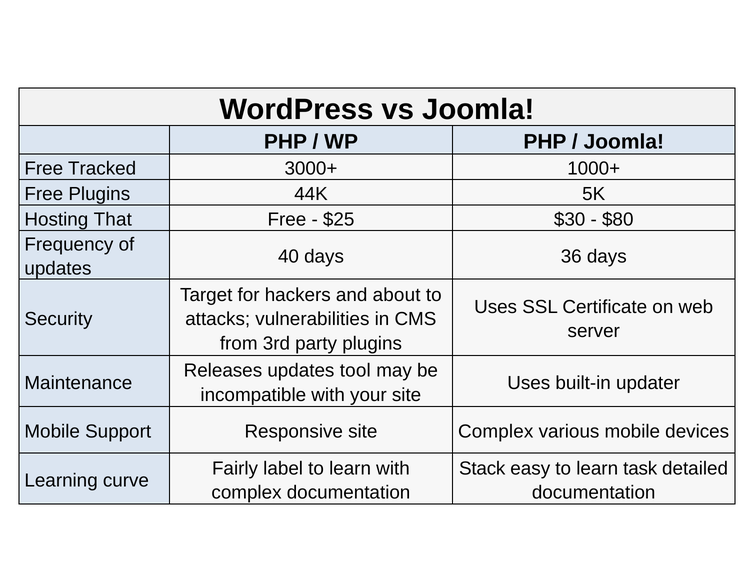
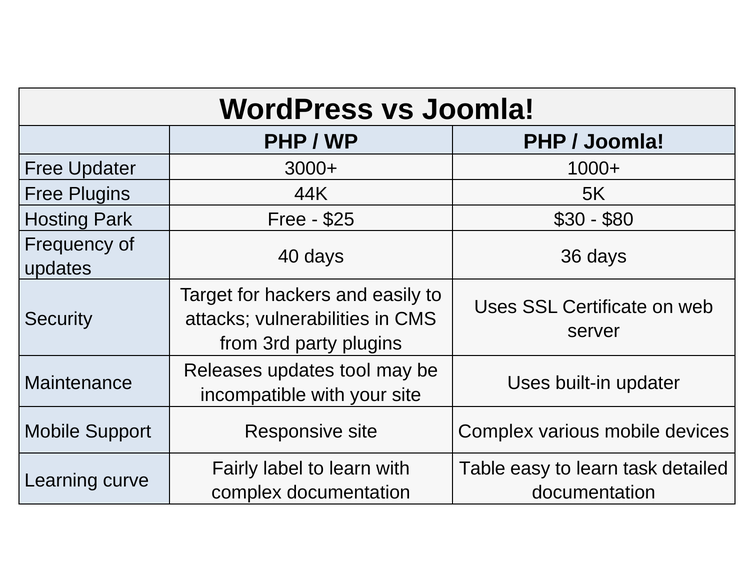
Free Tracked: Tracked -> Updater (102, 169)
That: That -> Park (113, 219)
about: about -> easily (397, 295)
Stack: Stack -> Table (482, 468)
